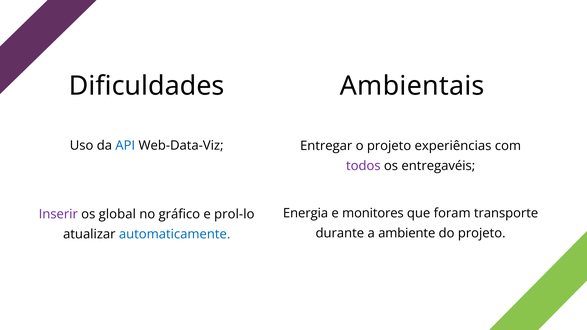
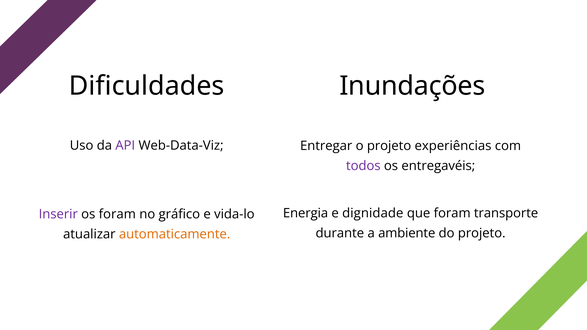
Ambientais: Ambientais -> Inundações (412, 86)
API colour: blue -> purple (125, 146)
monitores: monitores -> dignidade (373, 213)
os global: global -> foram (117, 214)
prol-lo: prol-lo -> vida-lo (234, 214)
automaticamente colour: blue -> orange (175, 234)
